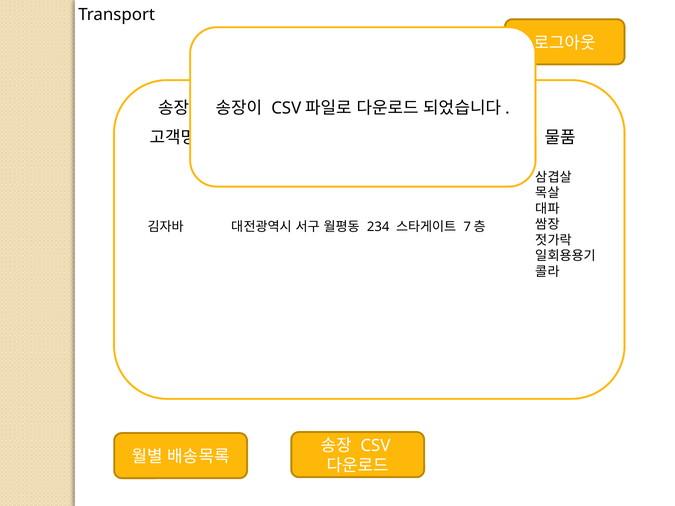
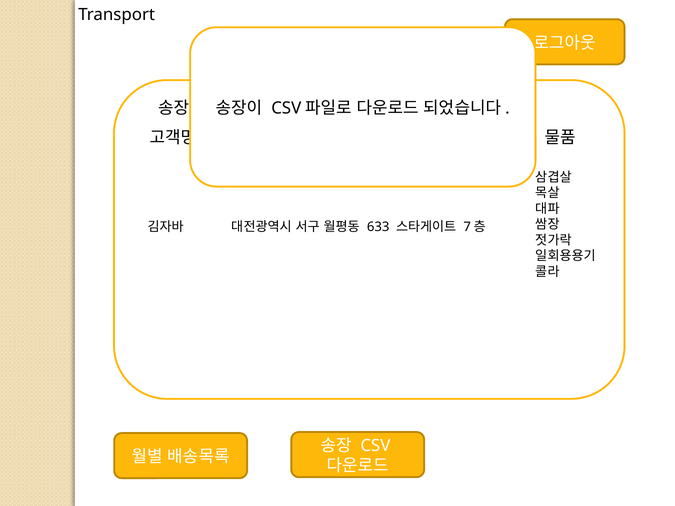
234: 234 -> 633 (378, 227)
